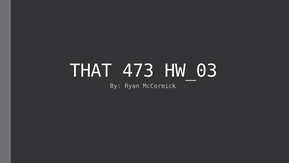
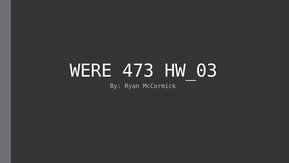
THAT: THAT -> WERE (91, 71)
